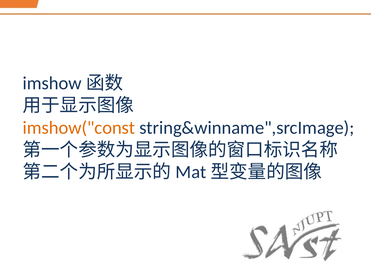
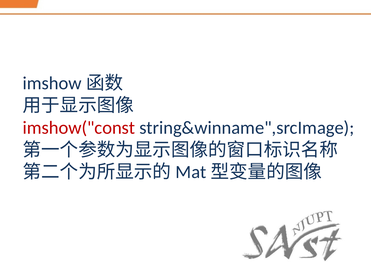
imshow("const colour: orange -> red (79, 128)
